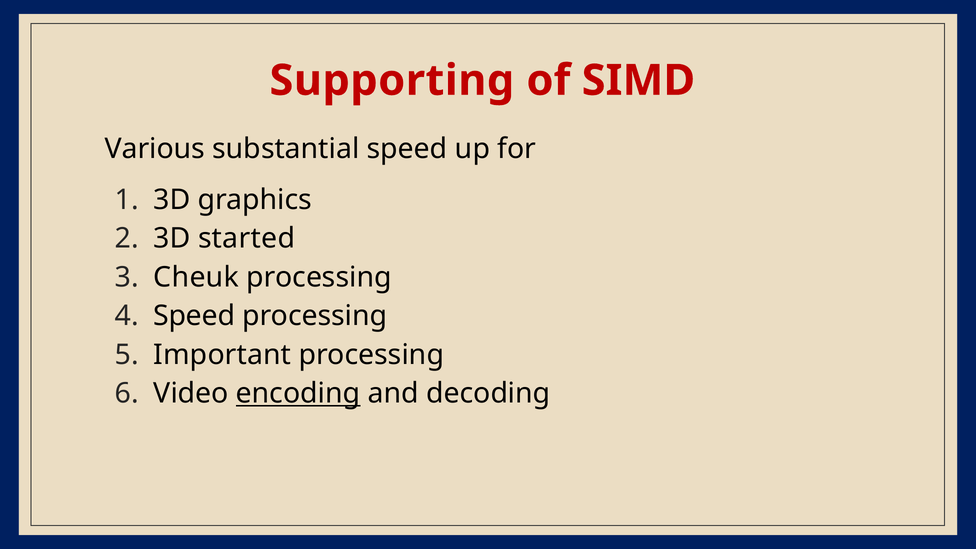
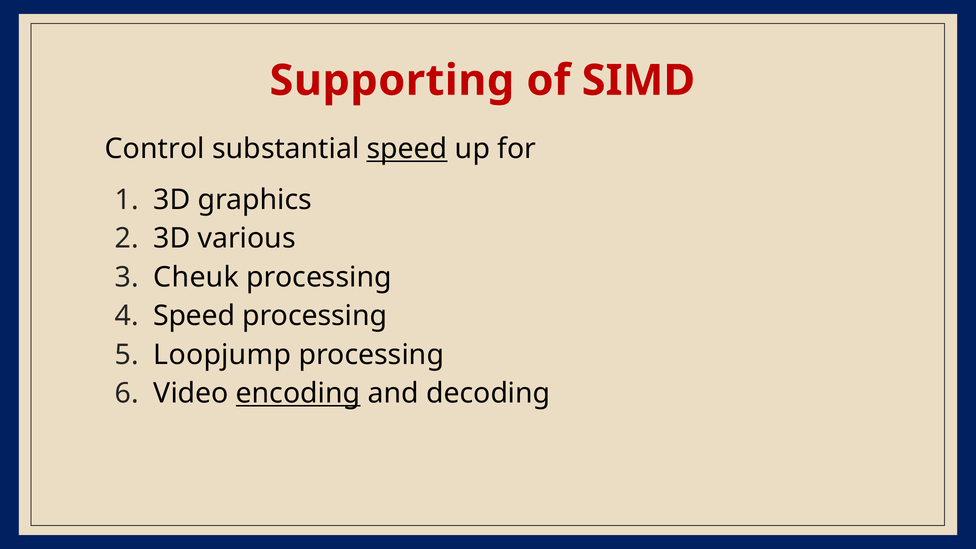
Various: Various -> Control (155, 149)
speed underline: none -> present (407, 149)
started: started -> various (247, 239)
Important: Important -> Loopjump (222, 355)
